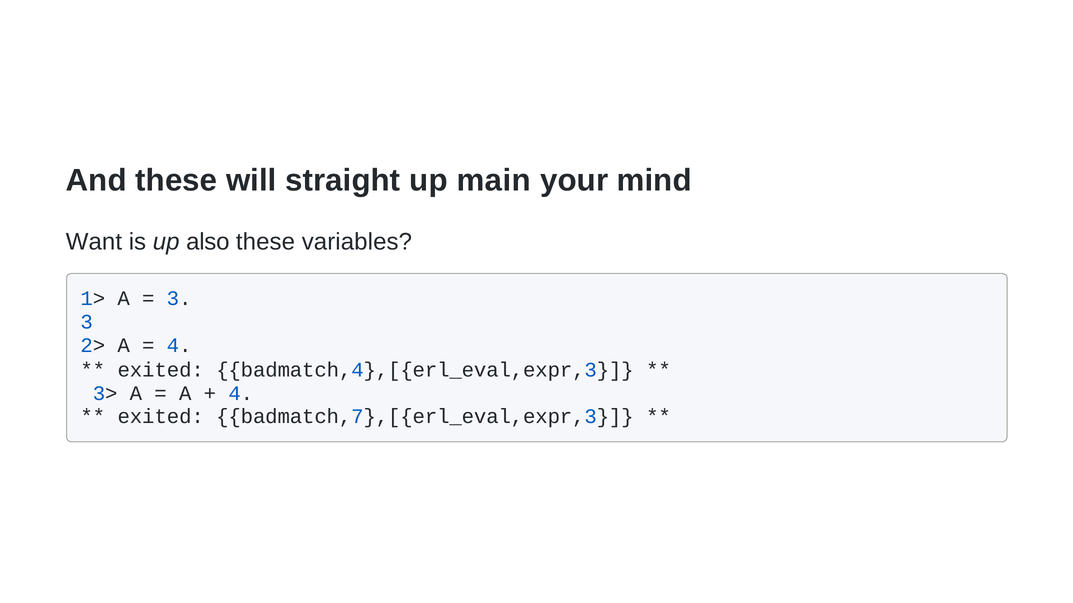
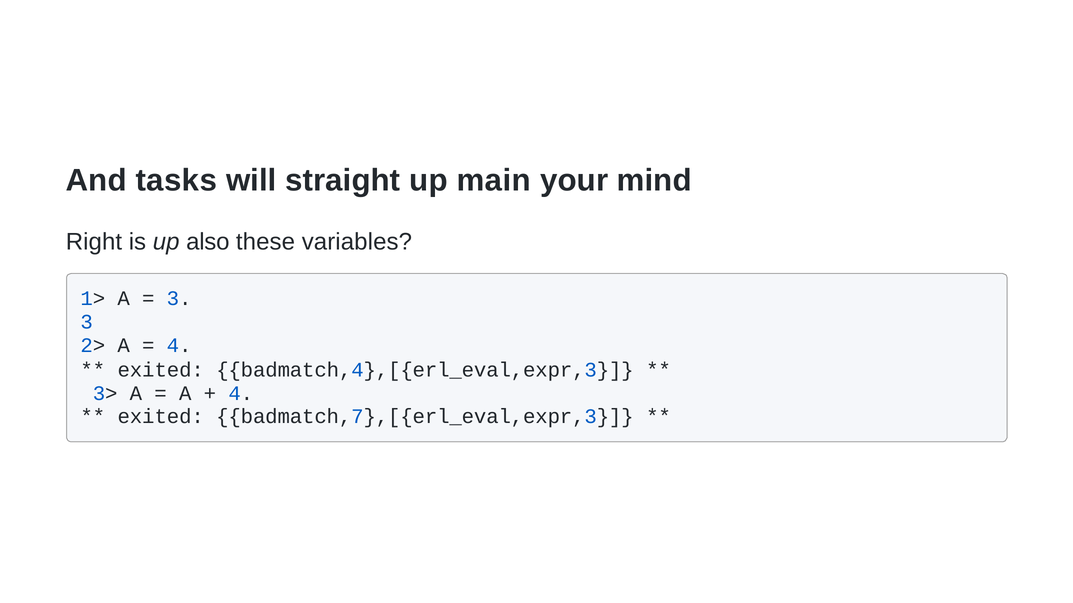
And these: these -> tasks (176, 181)
Want: Want -> Right (94, 242)
